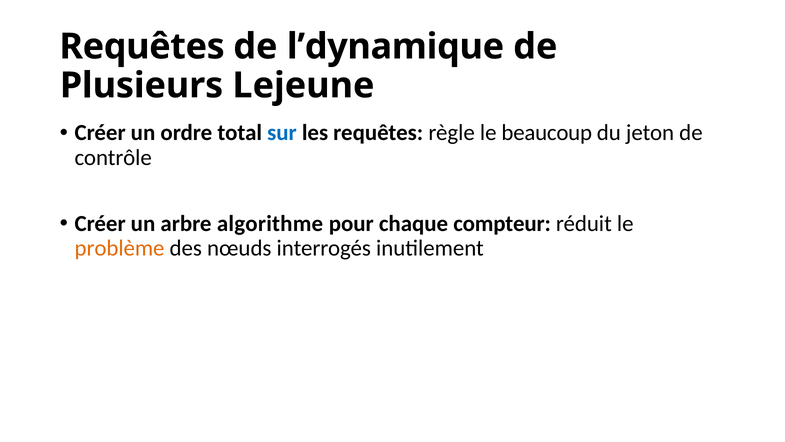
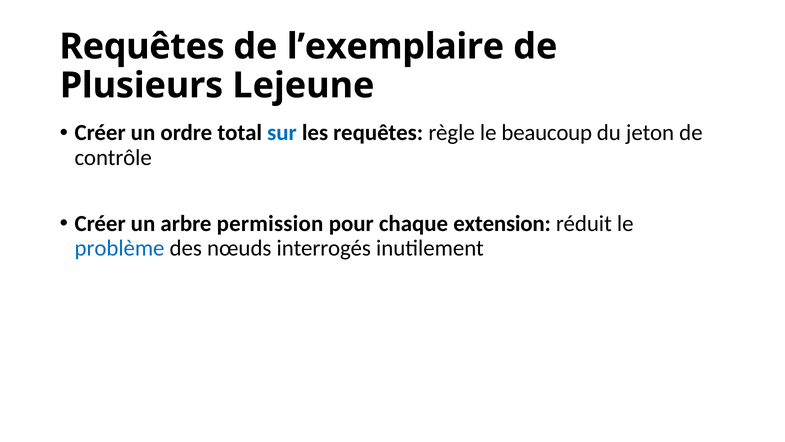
l’dynamique: l’dynamique -> l’exemplaire (395, 47)
algorithme: algorithme -> permission (270, 223)
compteur: compteur -> extension (502, 223)
problème colour: orange -> blue (120, 248)
